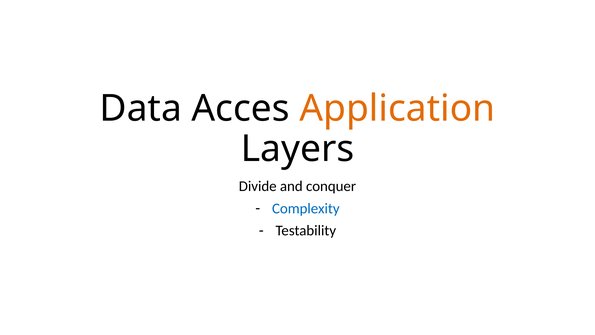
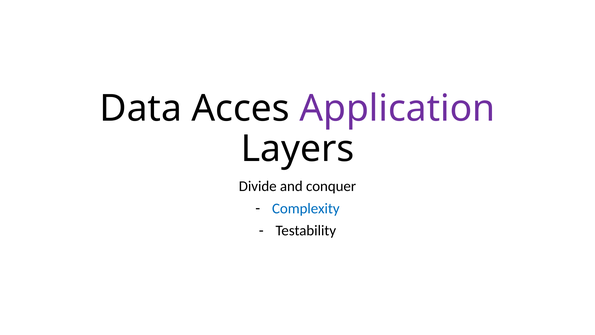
Application colour: orange -> purple (397, 109)
